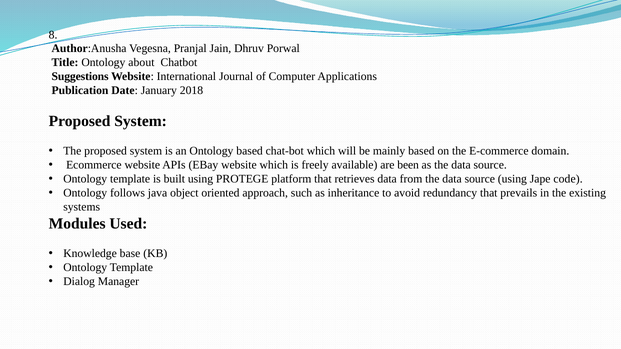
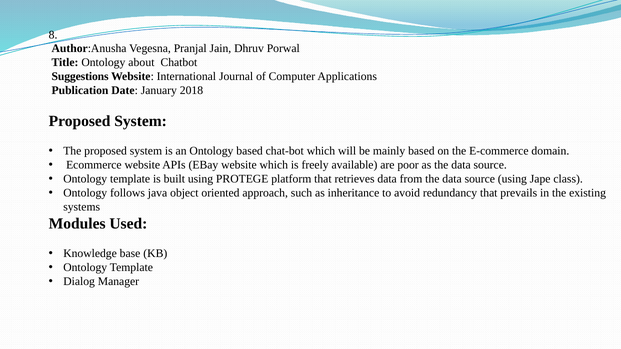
been: been -> poor (408, 165)
code: code -> class (568, 179)
